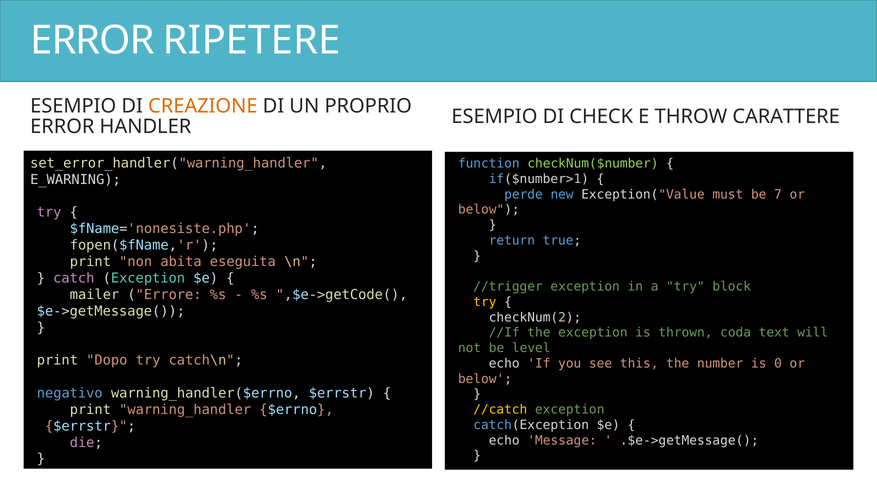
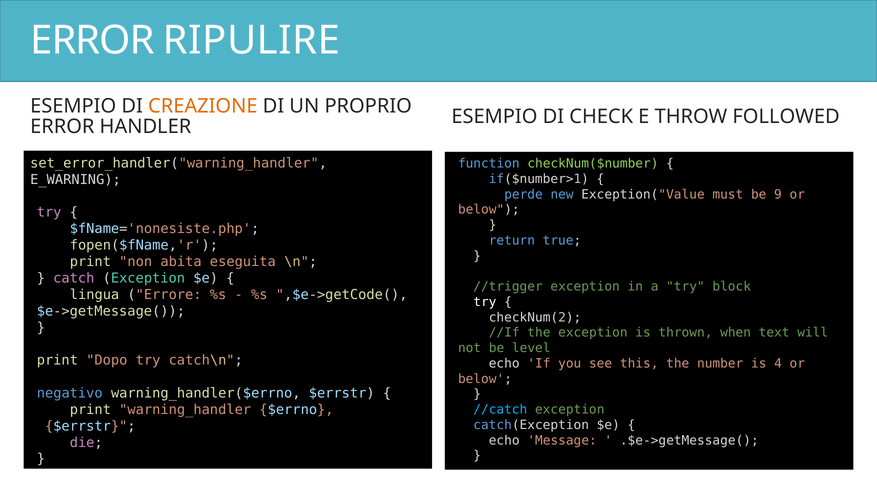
RIPETERE: RIPETERE -> RIPULIRE (252, 40)
CARATTERE: CARATTERE -> FOLLOWED (786, 117)
7: 7 -> 9 (778, 195)
mailer: mailer -> lingua (95, 295)
try colour: yellow -> white (485, 302)
coda: coda -> when (736, 333)
0: 0 -> 4 (778, 364)
//catch colour: yellow -> light blue (500, 410)
